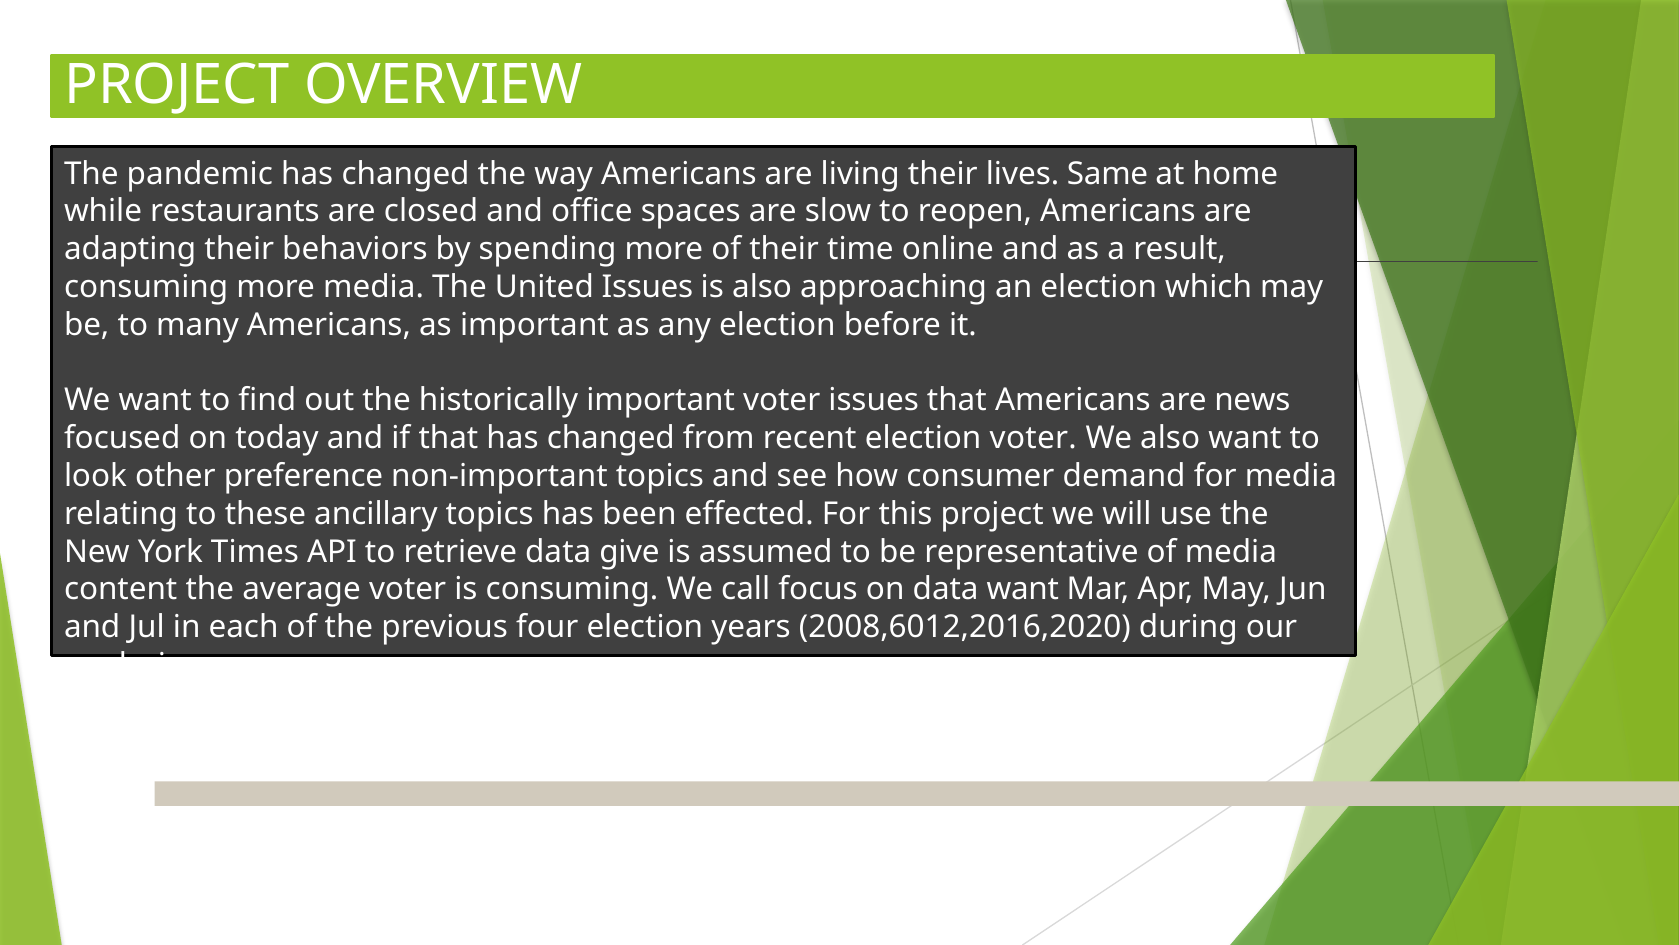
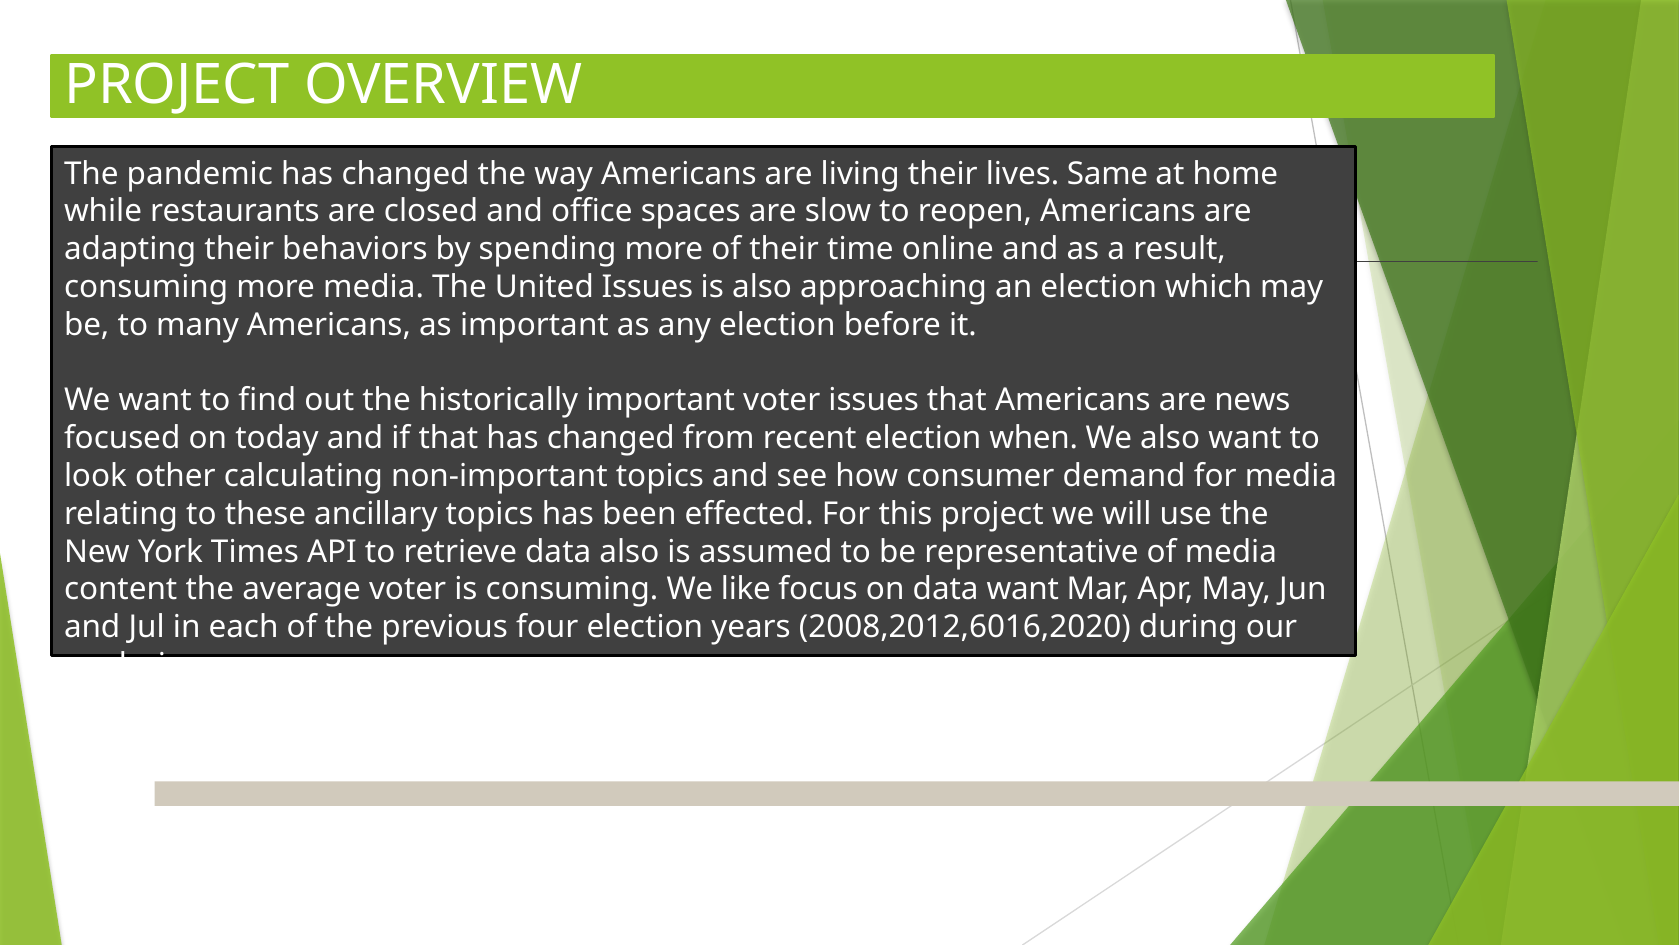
election voter: voter -> when (1034, 438)
preference: preference -> calculating (303, 476)
data give: give -> also (629, 551)
call: call -> like (746, 589)
2008,6012,2016,2020: 2008,6012,2016,2020 -> 2008,2012,6016,2020 (965, 627)
